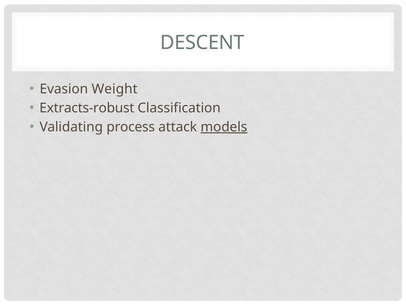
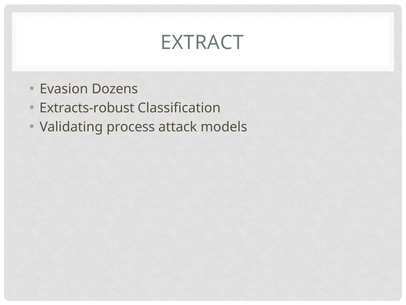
DESCENT: DESCENT -> EXTRACT (202, 43)
Weight: Weight -> Dozens (115, 89)
models underline: present -> none (224, 127)
